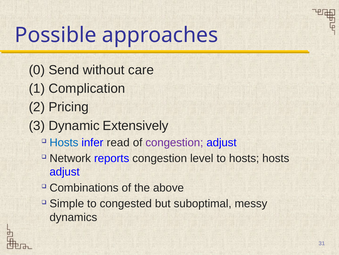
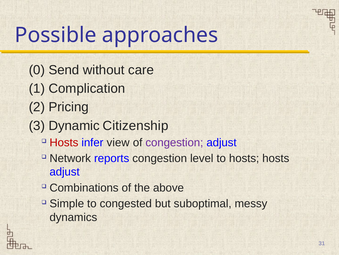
Extensively: Extensively -> Citizenship (135, 125)
Hosts colour: blue -> red (64, 142)
read: read -> view (118, 142)
